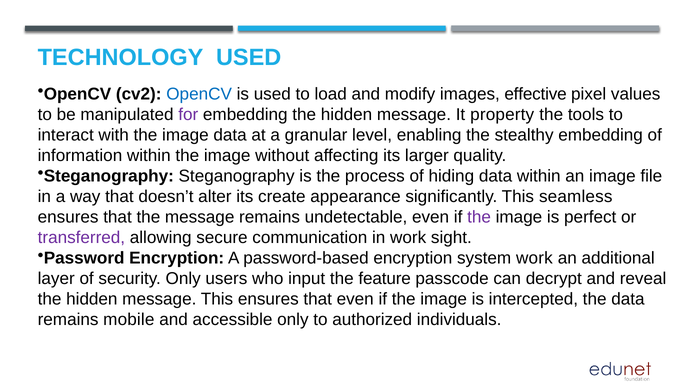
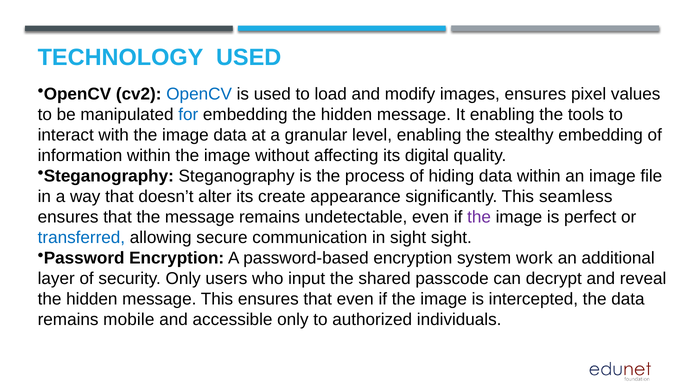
images effective: effective -> ensures (535, 94)
for colour: purple -> blue (188, 114)
It property: property -> enabling (502, 114)
larger: larger -> digital (427, 155)
transferred colour: purple -> blue (81, 237)
in work: work -> sight (408, 237)
feature: feature -> shared (385, 279)
